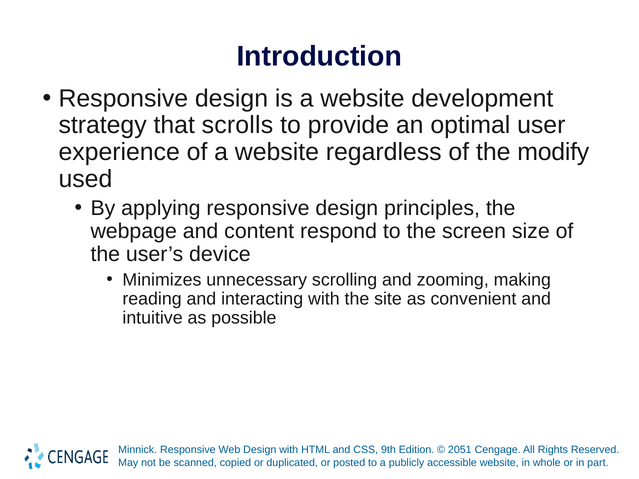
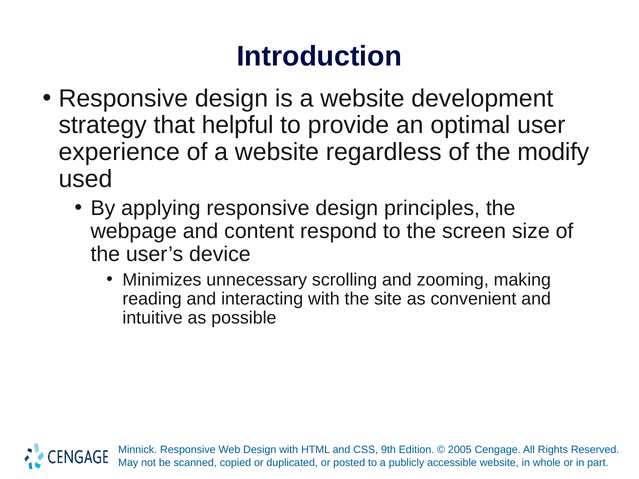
scrolls: scrolls -> helpful (238, 125)
2051: 2051 -> 2005 (460, 450)
